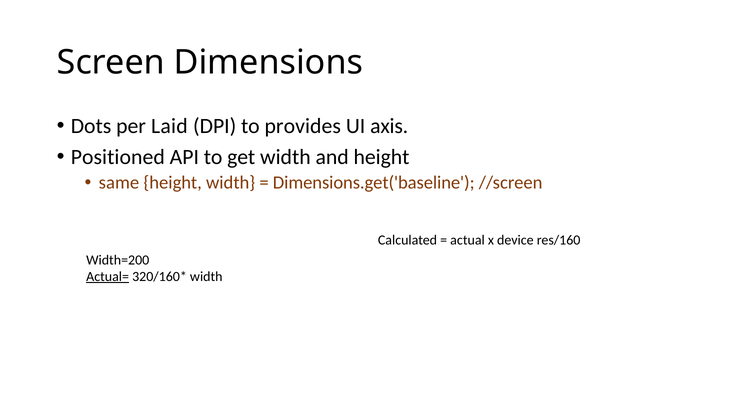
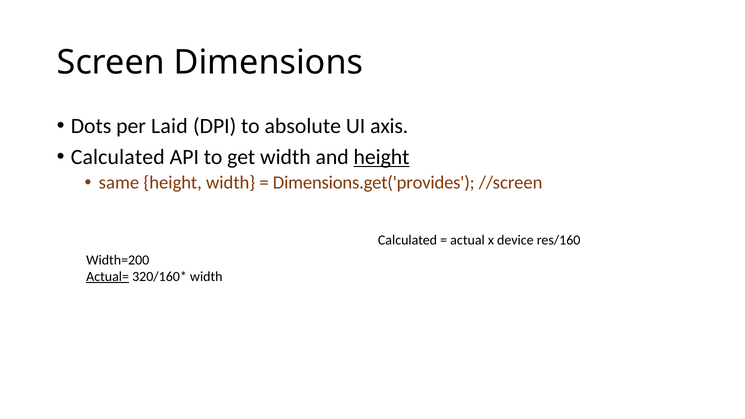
provides: provides -> absolute (303, 126)
Positioned: Positioned -> Calculated (118, 157)
height underline: none -> present (382, 157)
Dimensions.get('baseline: Dimensions.get('baseline -> Dimensions.get('provides (374, 183)
